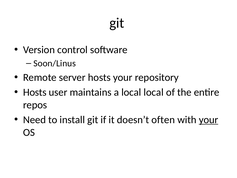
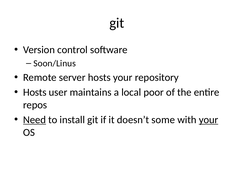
local local: local -> poor (154, 92)
Need underline: none -> present (35, 120)
often: often -> some (163, 120)
